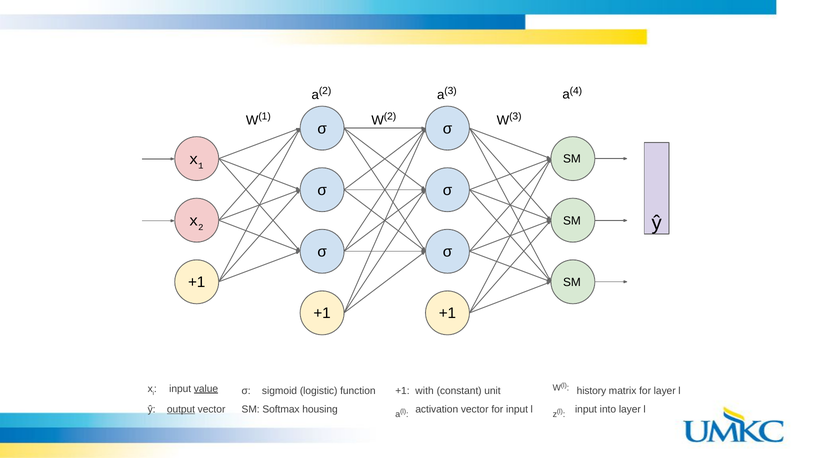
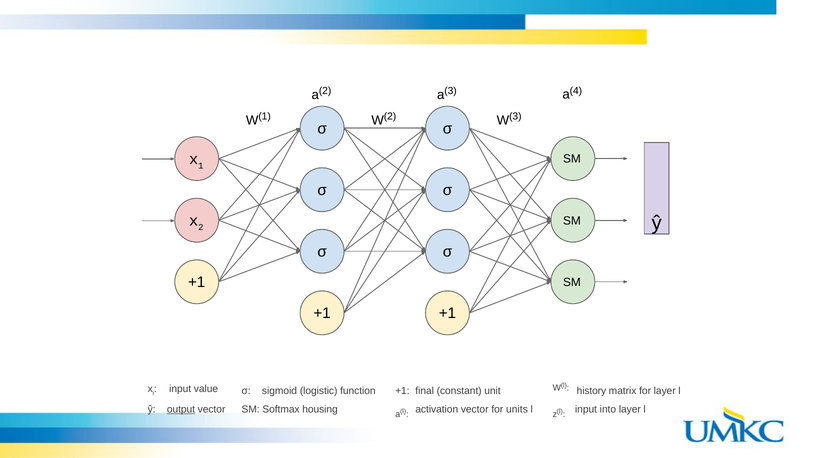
value underline: present -> none (206, 389)
with: with -> final (425, 391)
for input: input -> units (517, 410)
